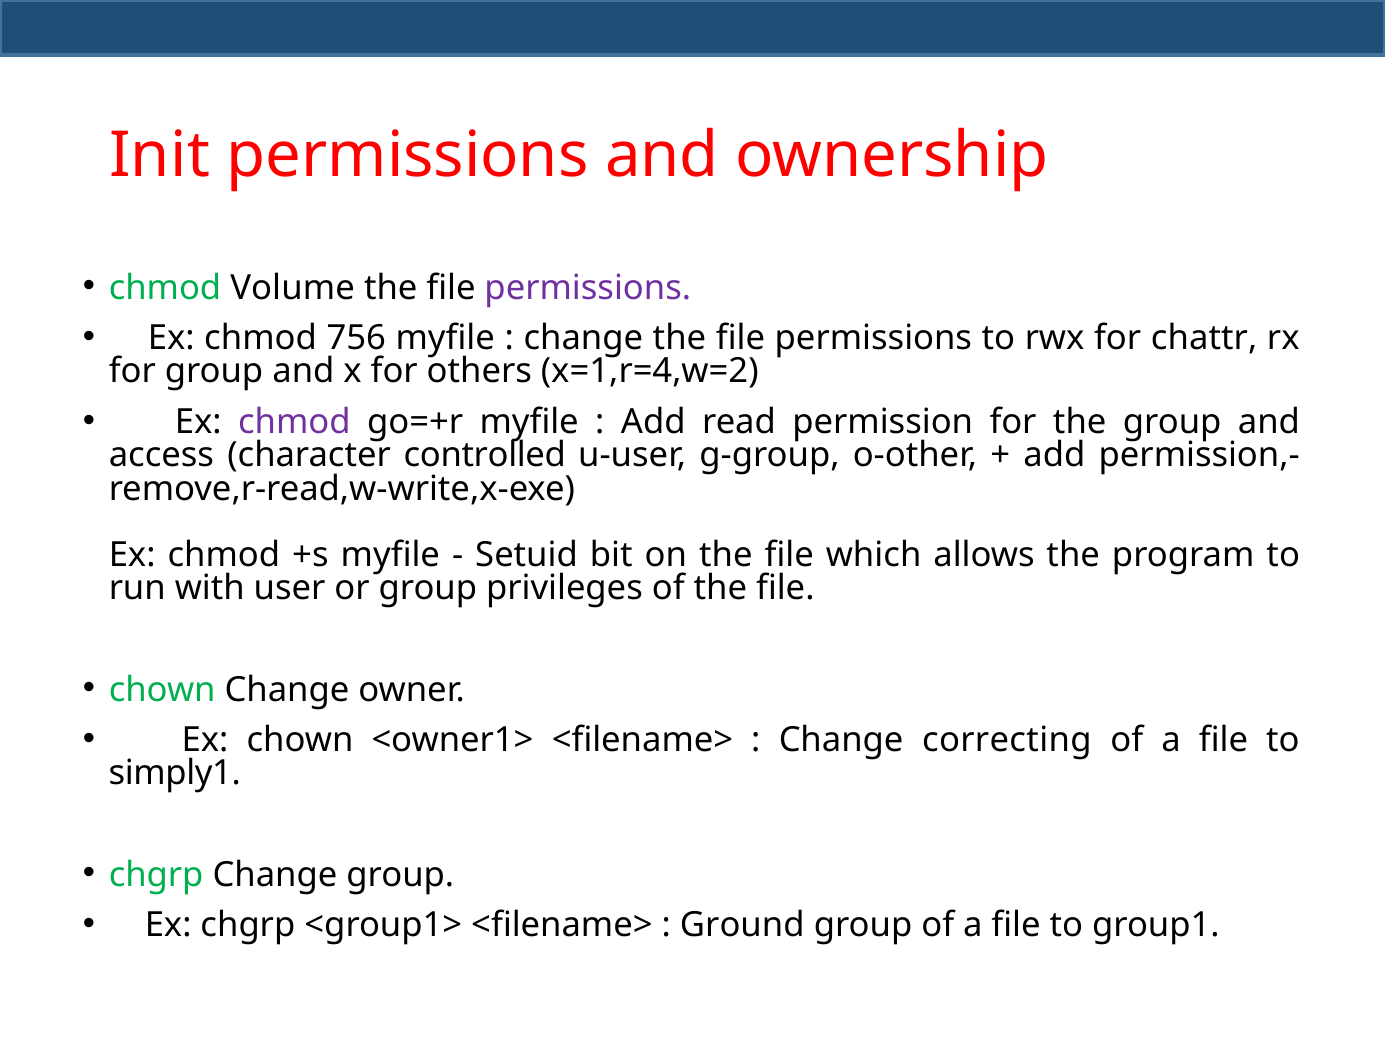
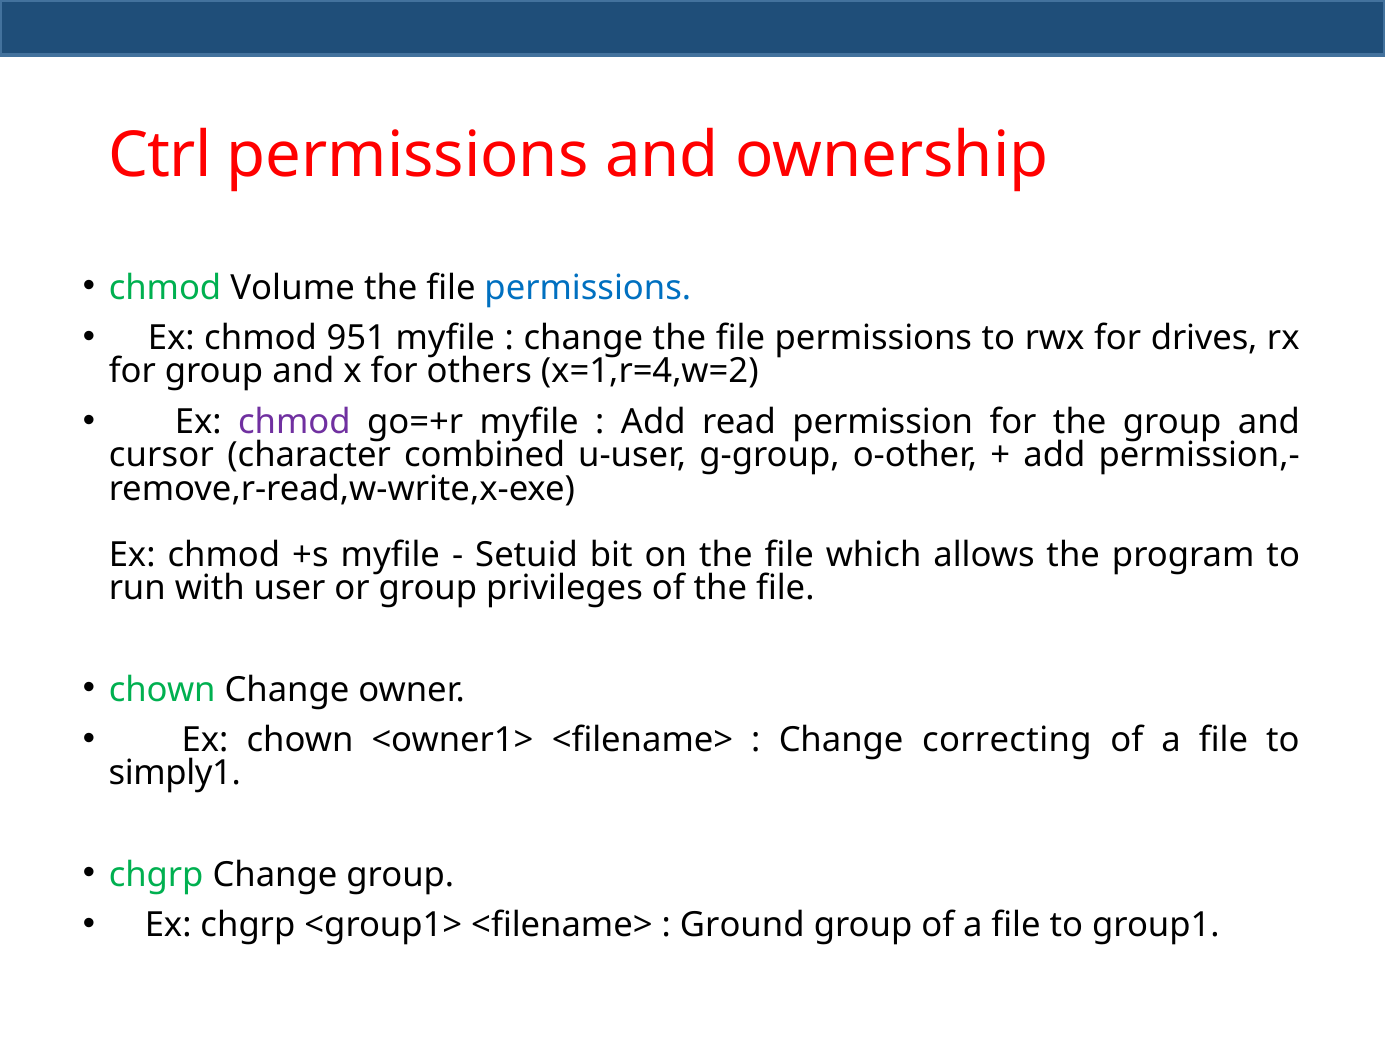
Init: Init -> Ctrl (160, 155)
permissions colour: purple -> blue (588, 288)
756: 756 -> 951 (356, 338)
chattr: chattr -> drives (1204, 338)
access: access -> cursor (161, 455)
controlled: controlled -> combined (485, 455)
